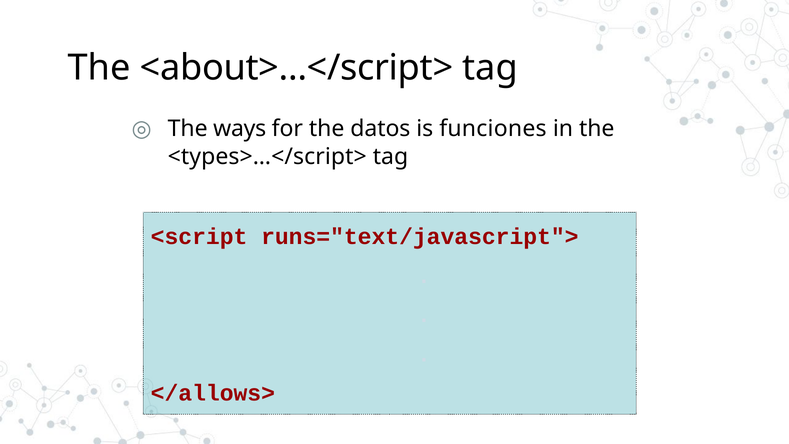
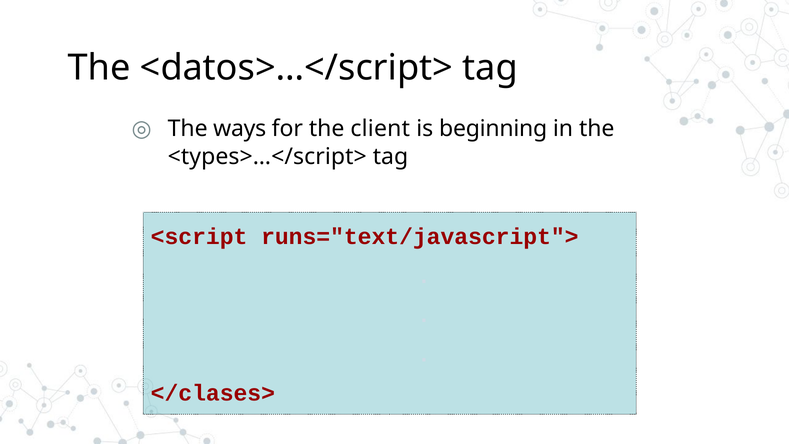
<about>…</script>: <about>…</script> -> <datos>…</script> (296, 68)
datos: datos -> client (380, 129)
funciones: funciones -> beginning (493, 129)
</allows>: </allows> -> </clases> (213, 393)
